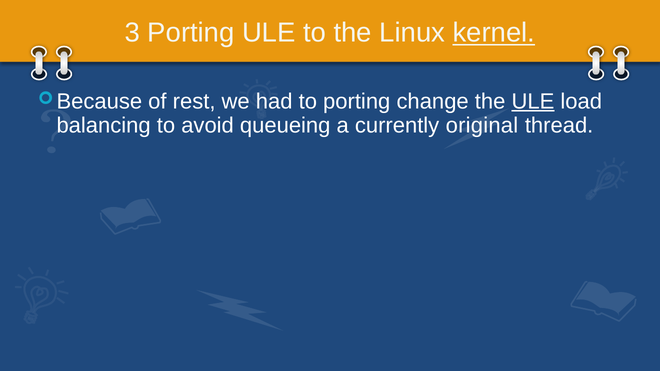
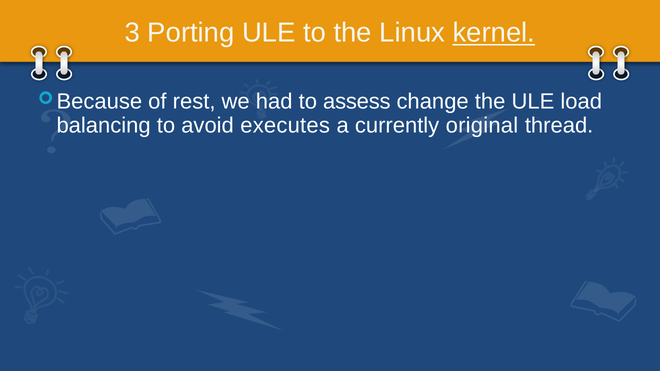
to porting: porting -> assess (357, 102)
ULE underline: present -> none (533, 102)
queueing: queueing -> executes (285, 126)
